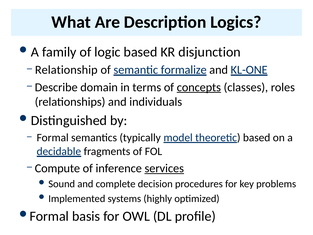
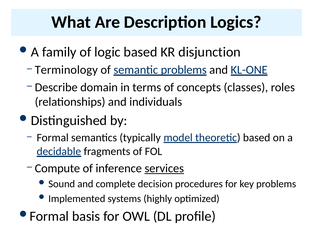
Relationship: Relationship -> Terminology (66, 70)
semantic formalize: formalize -> problems (184, 70)
concepts underline: present -> none (199, 87)
